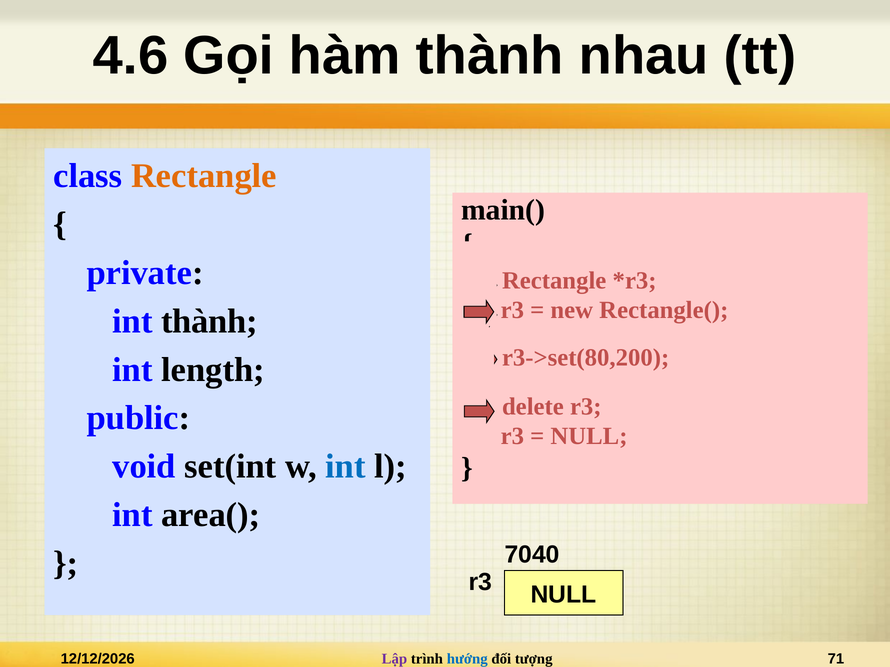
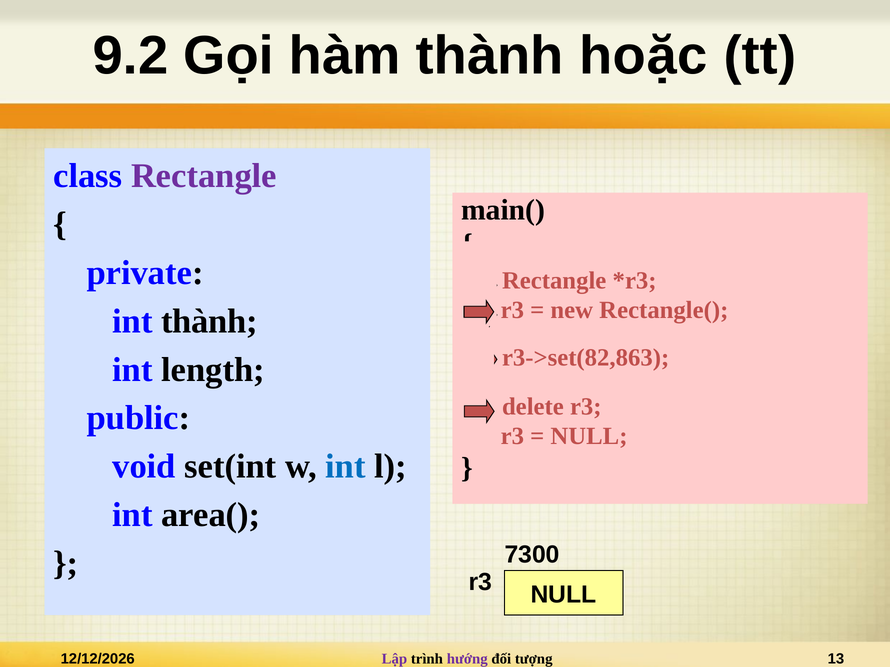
4.6: 4.6 -> 9.2 (130, 56)
nhau: nhau -> hoặc (643, 56)
Rectangle colour: orange -> purple (204, 176)
r3->set(80,200: r3->set(80,200 -> r3->set(82,863 (586, 358)
7040: 7040 -> 7300 (532, 555)
hướng colour: blue -> purple (467, 660)
71: 71 -> 13 (836, 660)
